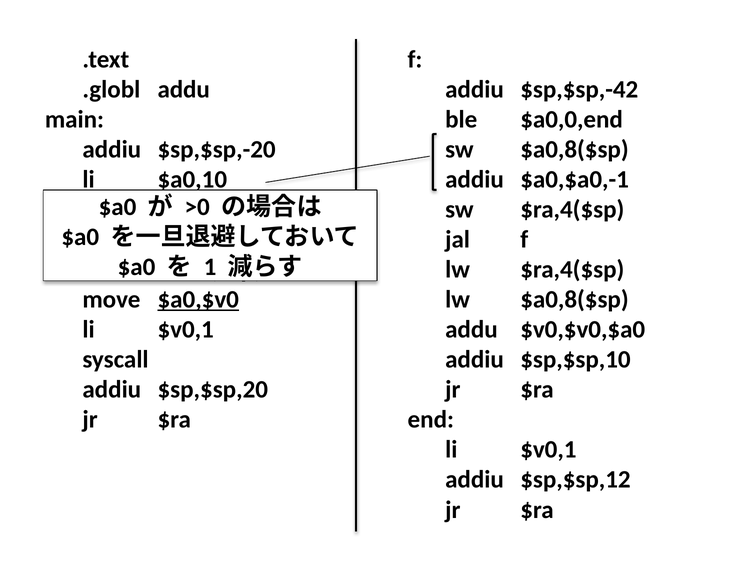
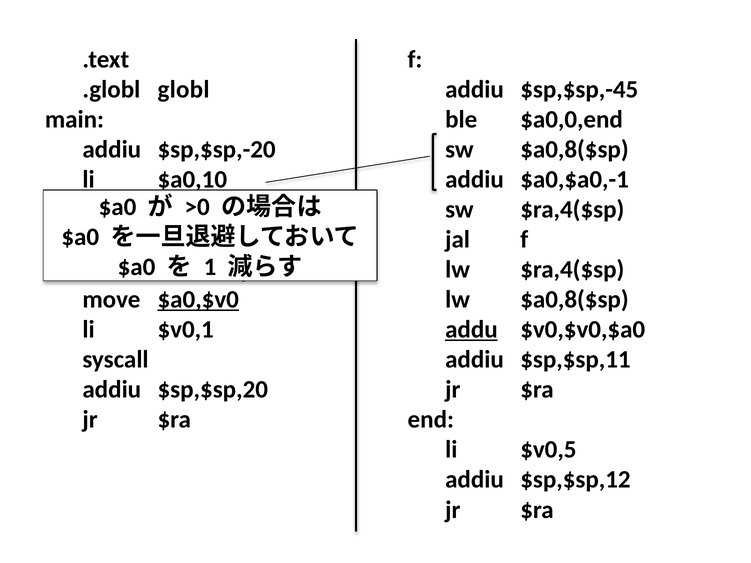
.globl addu: addu -> globl (184, 89)
$sp,$sp,-42: $sp,$sp,-42 -> $sp,$sp,-45 (579, 89)
addu underline: none -> present (471, 330)
$sp,$sp,10: $sp,$sp,10 -> $sp,$sp,11 (575, 360)
$v0,1: $v0,1 -> $v0,5 (548, 450)
